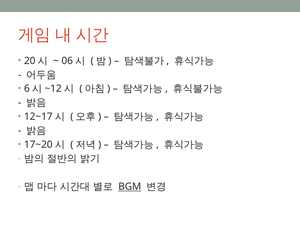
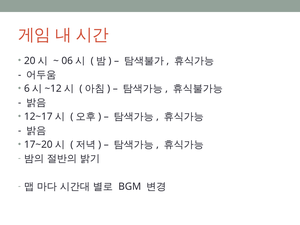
BGM underline: present -> none (130, 187)
